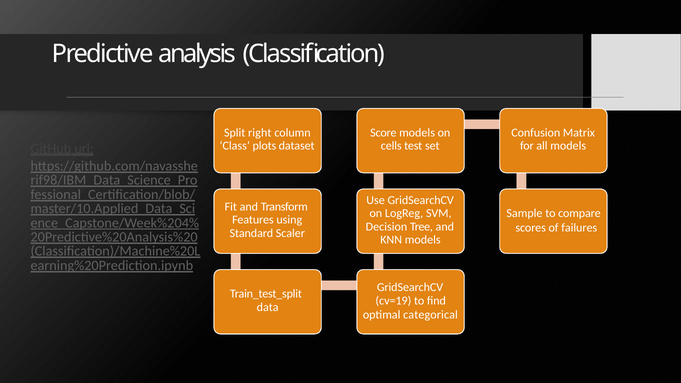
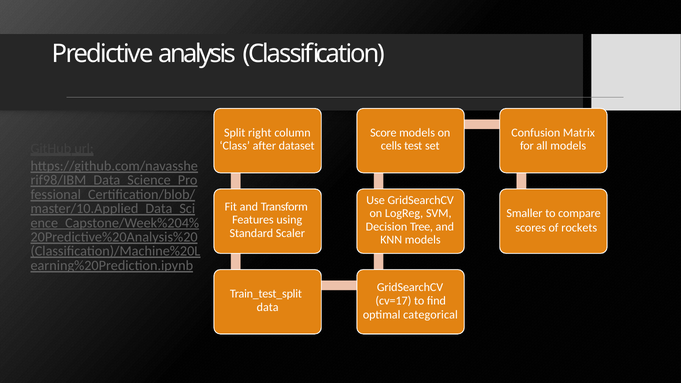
plots: plots -> after (264, 146)
Sample: Sample -> Smaller (525, 213)
failures: failures -> rockets (579, 228)
cv=19: cv=19 -> cv=17 (393, 301)
